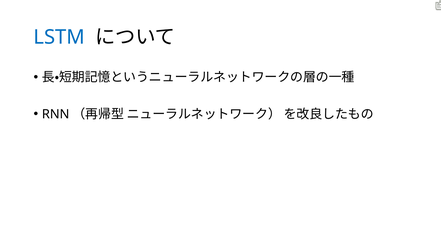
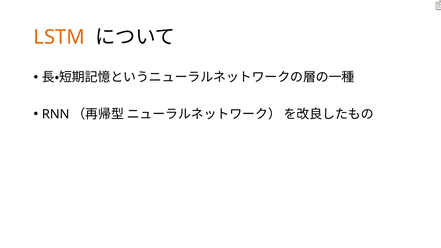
LSTM colour: blue -> orange (59, 37)
